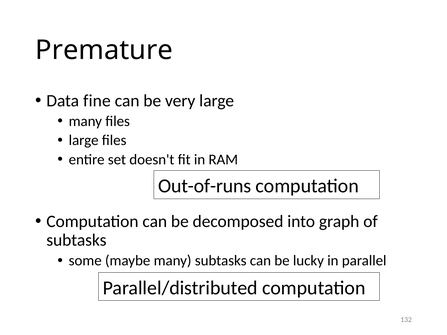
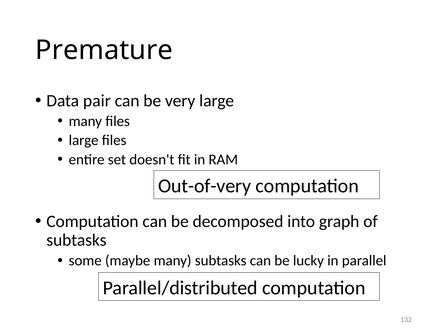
fine: fine -> pair (97, 101)
Out-of-runs: Out-of-runs -> Out-of-very (205, 186)
